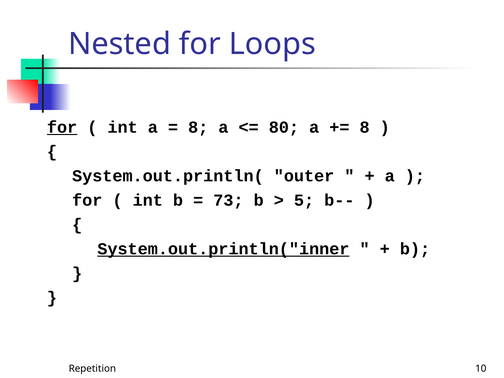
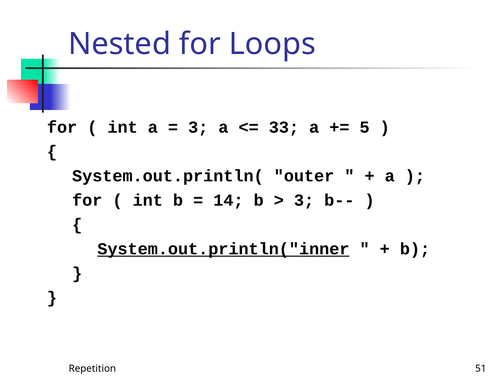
for underline: present -> none (62, 127)
8: 8 -> 3 (198, 127)
80: 80 -> 33 (284, 127)
8: 8 -> 5 (365, 127)
73: 73 -> 14 (228, 200)
5: 5 -> 3 (304, 200)
10: 10 -> 51 (481, 369)
